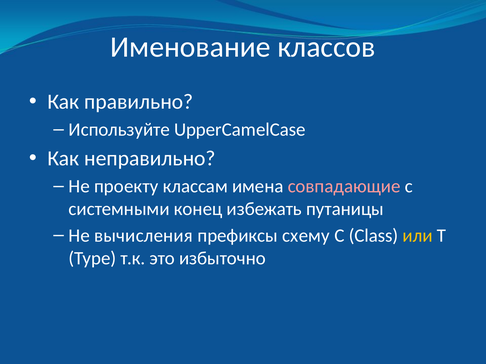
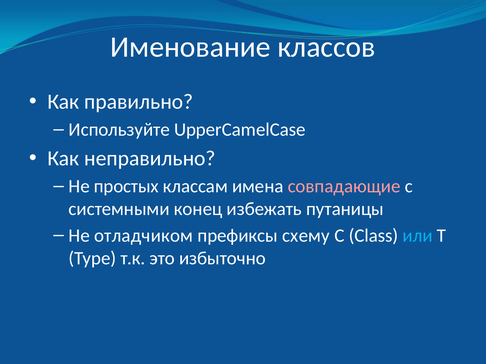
проекту: проекту -> простых (126, 187)
вычисления: вычисления -> отладчиком (144, 236)
или colour: yellow -> light blue (418, 236)
